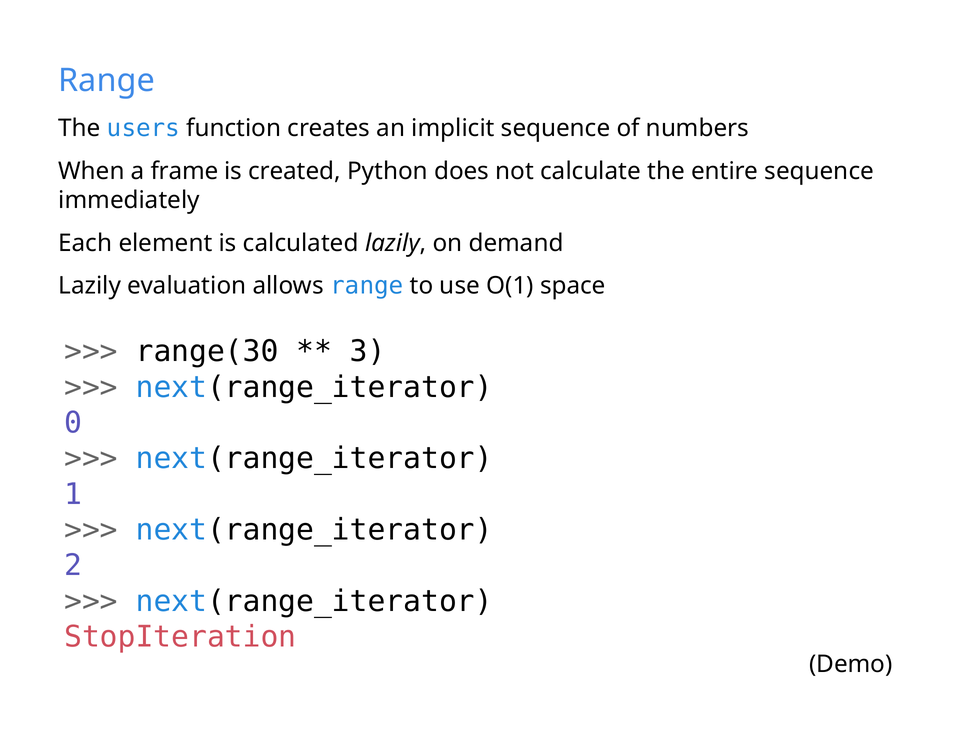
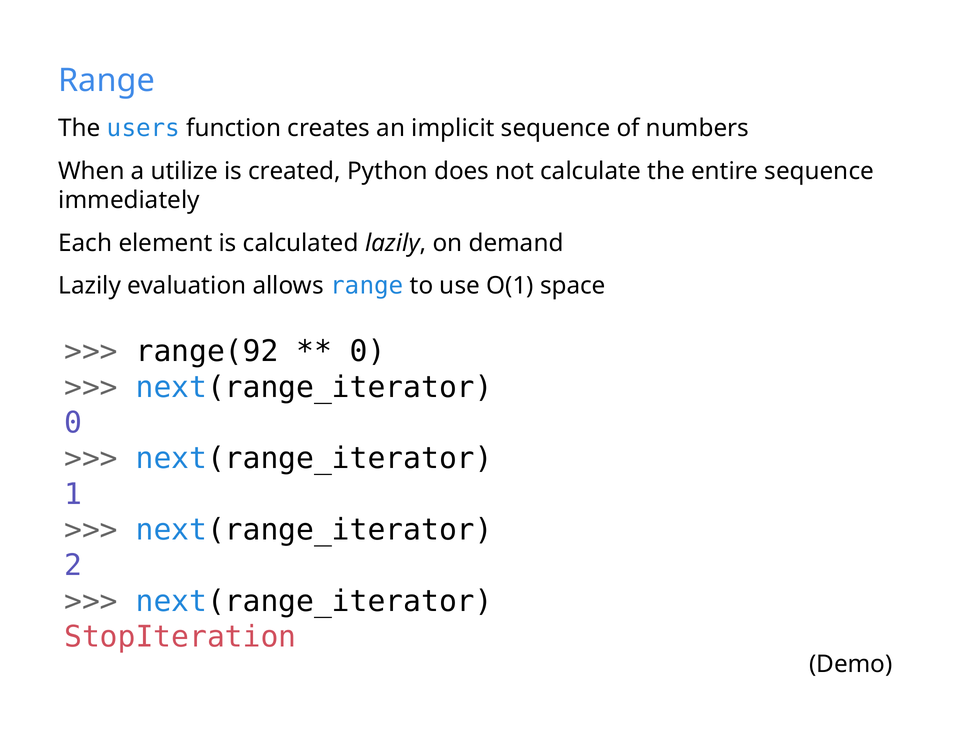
frame: frame -> utilize (184, 171)
range(30: range(30 -> range(92 (207, 351)
3: 3 -> 0 (368, 351)
